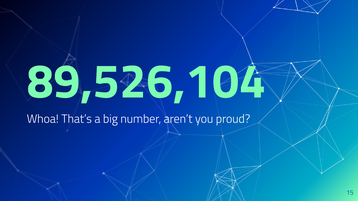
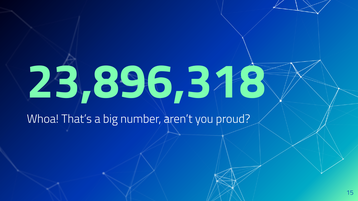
89,526,104: 89,526,104 -> 23,896,318 (146, 82)
